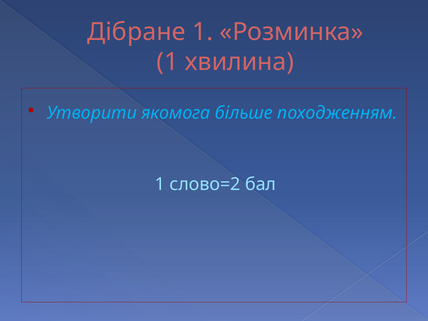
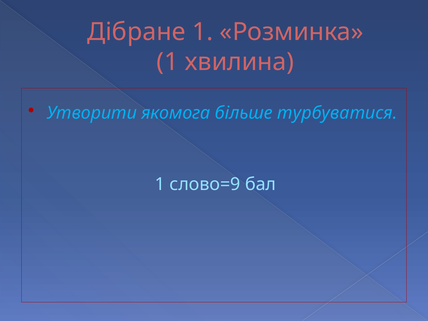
походженням: походженням -> турбуватися (337, 113)
слово=2: слово=2 -> слово=9 (205, 184)
